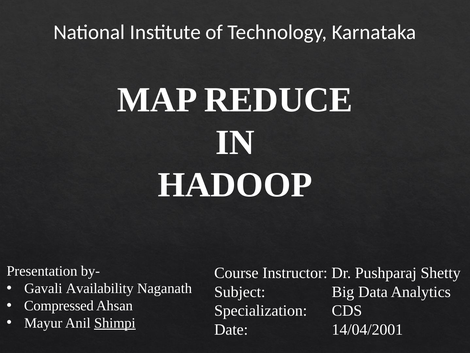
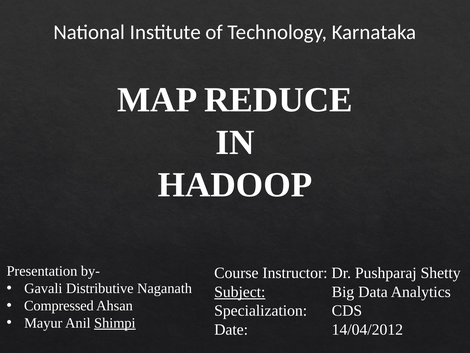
Availability: Availability -> Distributive (100, 288)
Subject underline: none -> present (240, 292)
14/04/2001: 14/04/2001 -> 14/04/2012 (367, 329)
